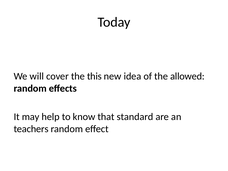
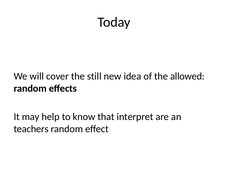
this: this -> still (94, 76)
standard: standard -> interpret (135, 117)
